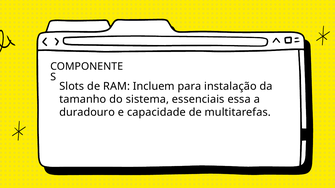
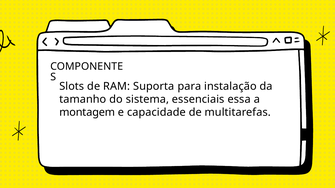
Incluem: Incluem -> Suporta (154, 87)
duradouro: duradouro -> montagem (87, 113)
